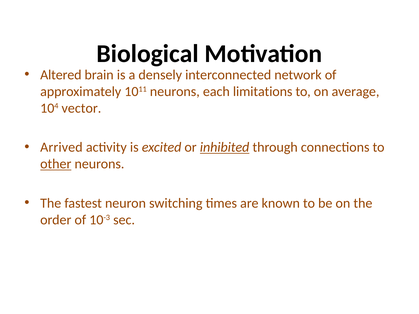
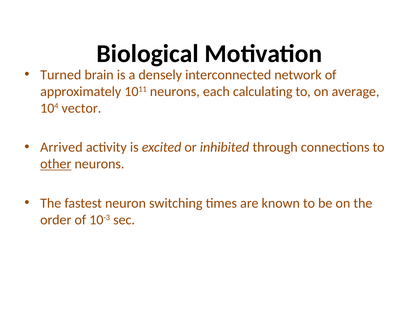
Altered: Altered -> Turned (61, 75)
limitations: limitations -> calculating (263, 92)
inhibited underline: present -> none (225, 147)
